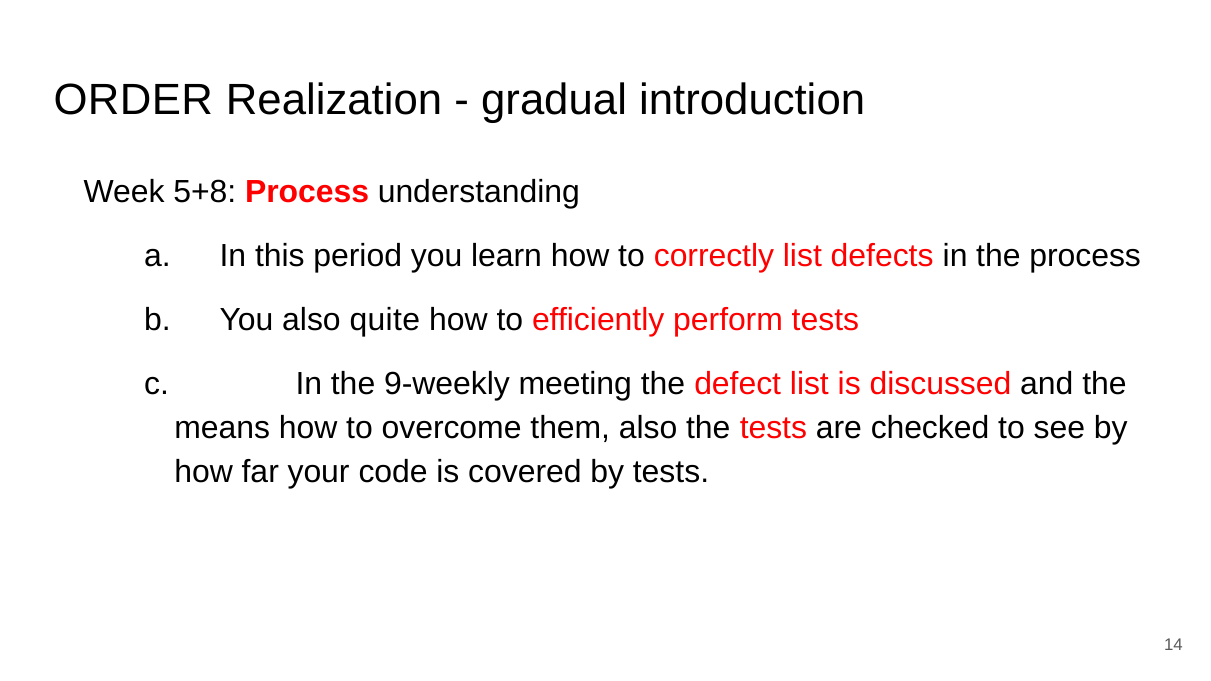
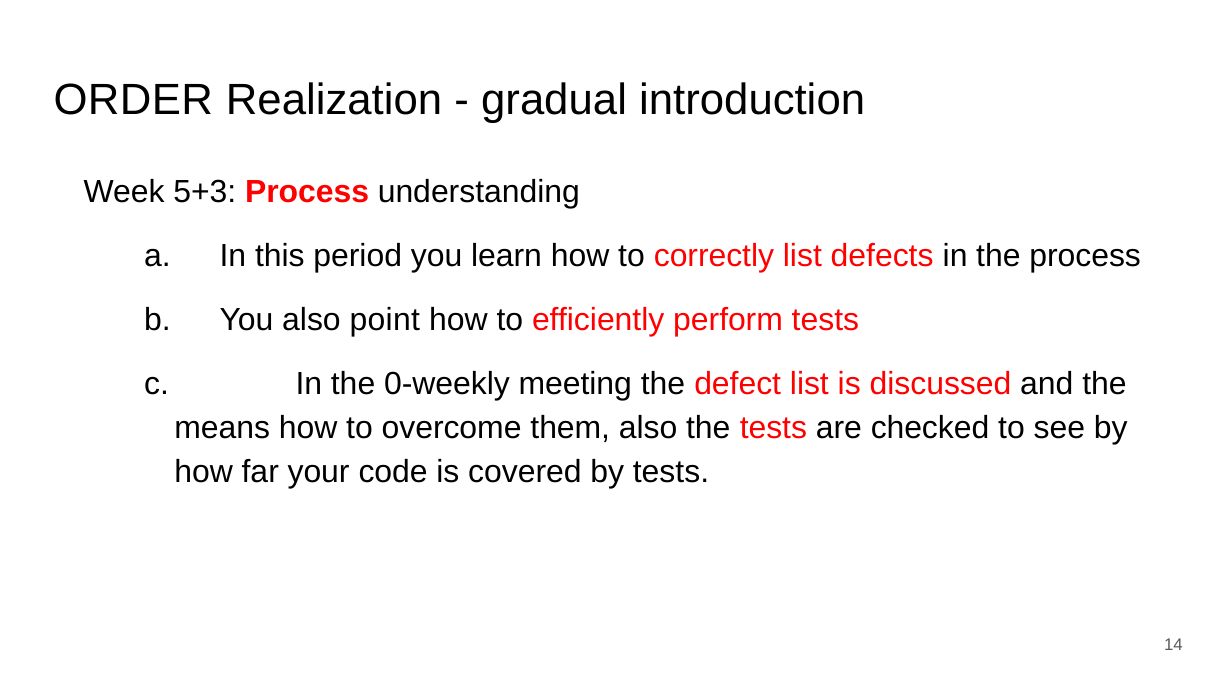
5+8: 5+8 -> 5+3 (205, 192)
quite: quite -> point (385, 320)
9-weekly: 9-weekly -> 0-weekly (447, 384)
